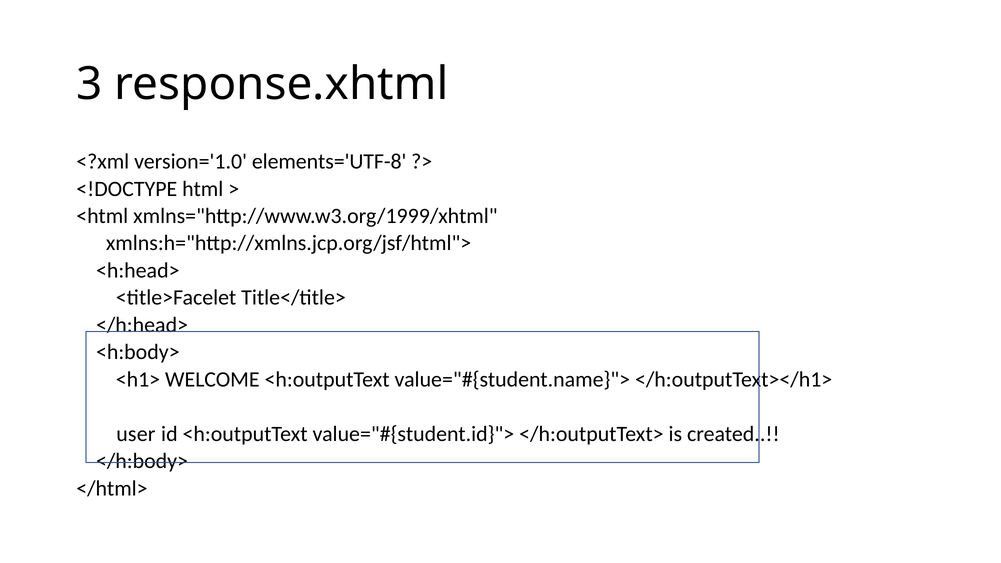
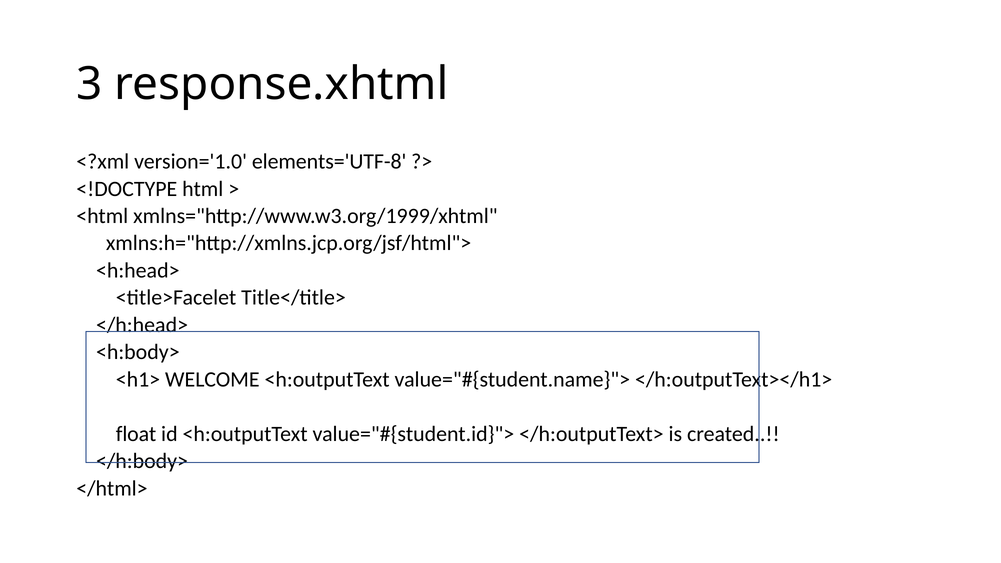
user: user -> float (136, 434)
